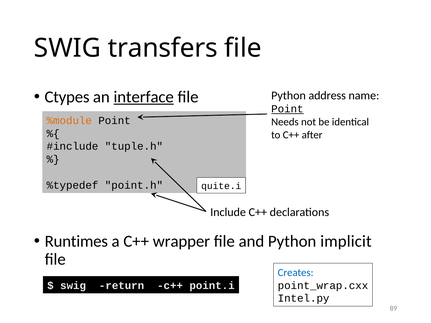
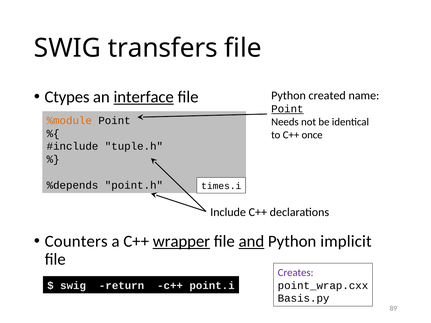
address: address -> created (327, 96)
after: after -> once (312, 135)
%typedef: %typedef -> %depends (73, 185)
quite.i: quite.i -> times.i (221, 186)
Runtimes: Runtimes -> Counters (76, 241)
wrapper underline: none -> present (181, 241)
and underline: none -> present (251, 241)
Creates colour: blue -> purple (296, 273)
Intel.py: Intel.py -> Basis.py (304, 299)
